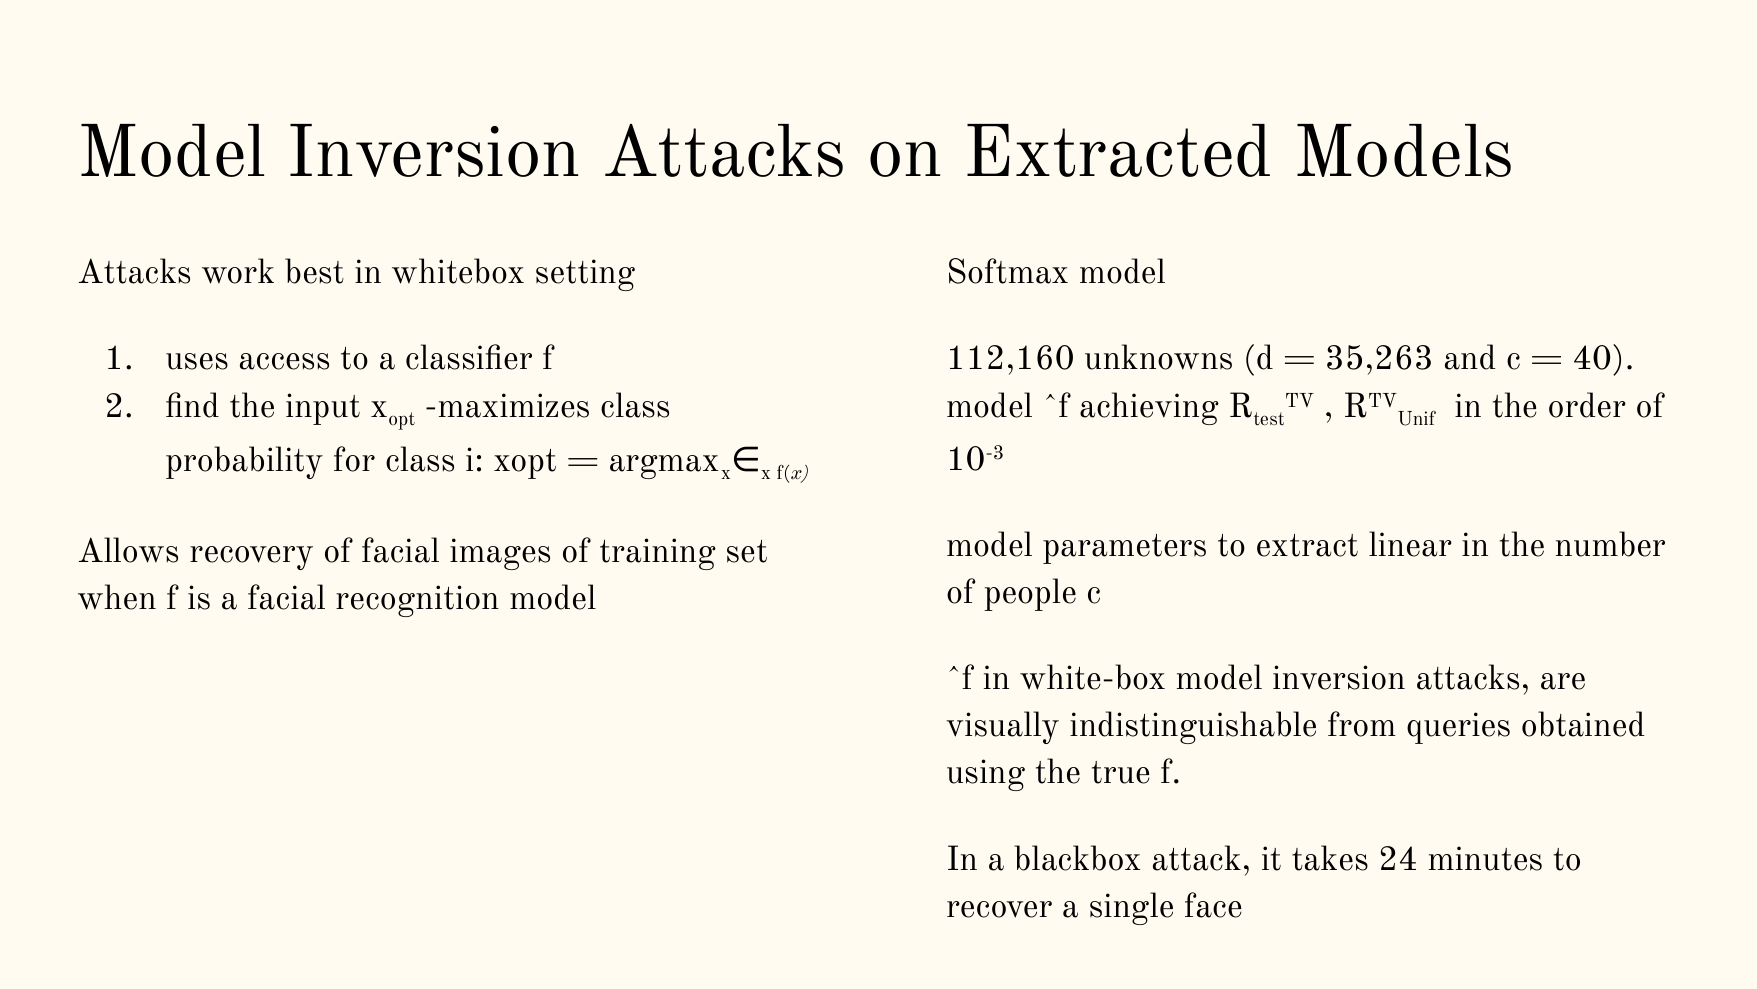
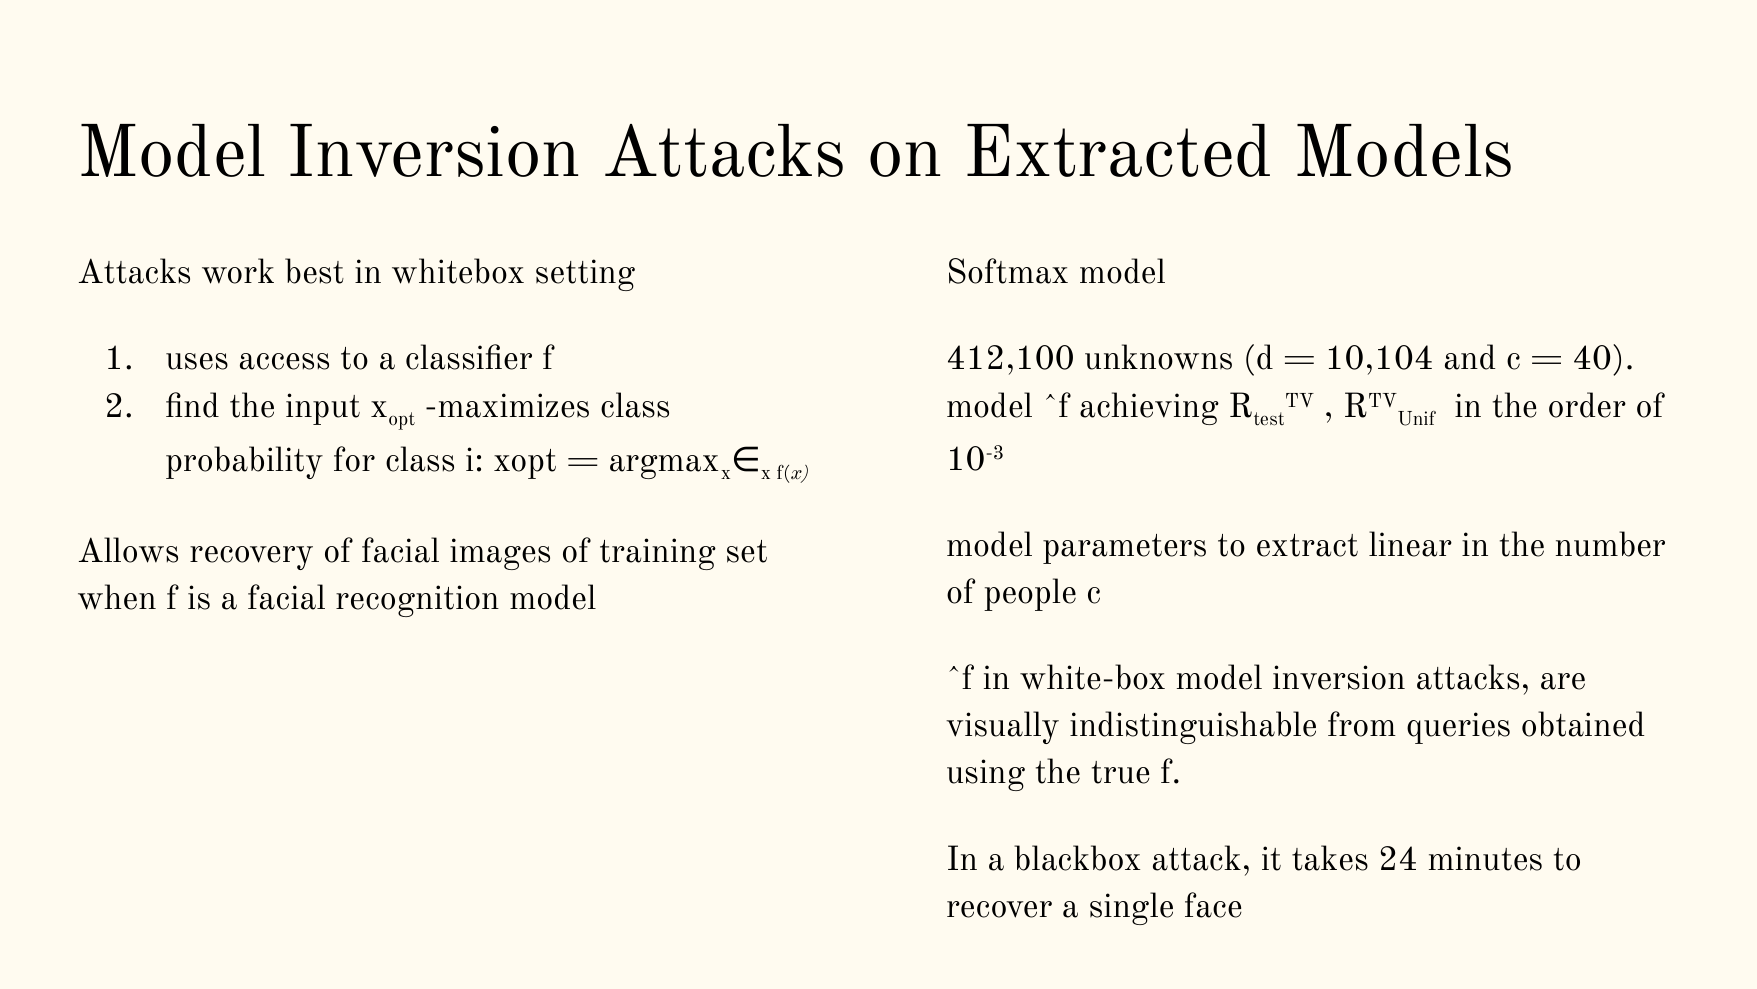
112,160: 112,160 -> 412,100 (1010, 358)
35,263: 35,263 -> 10,104 (1379, 358)
